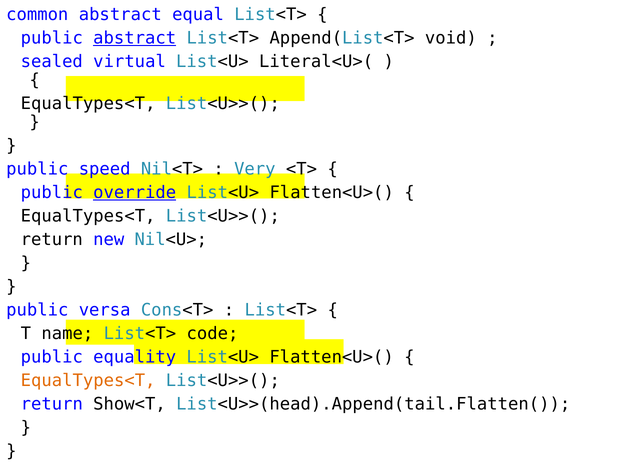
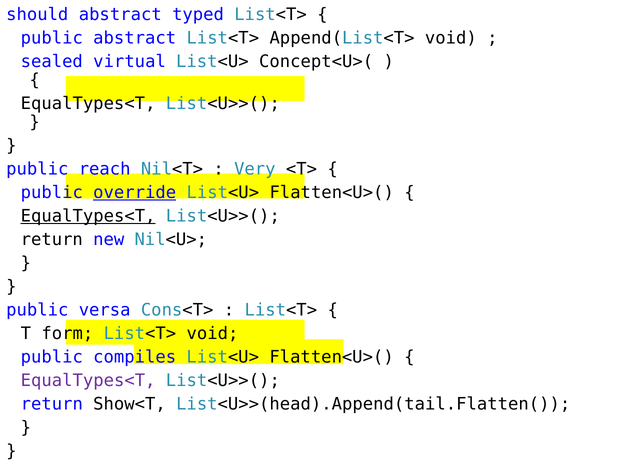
common: common -> should (37, 15)
equal: equal -> typed (198, 15)
abstract underline: present -> none (135, 38)
Literal<U>(: Literal<U>( -> Concept<U>( (316, 62)
speed: speed -> reach (105, 169)
EqualTypes<T underline: none -> present (88, 216)
name: name -> form (67, 334)
List<T> code: code -> void (213, 334)
equality: equality -> compiles (135, 357)
EqualTypes<T colour: orange -> purple (88, 381)
